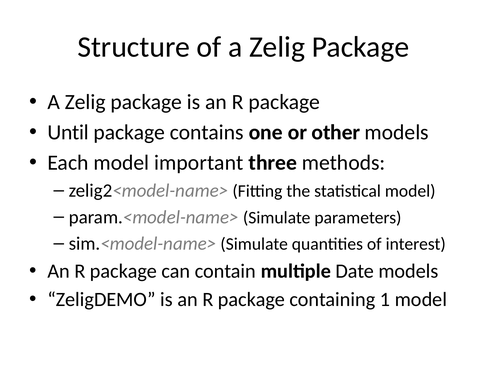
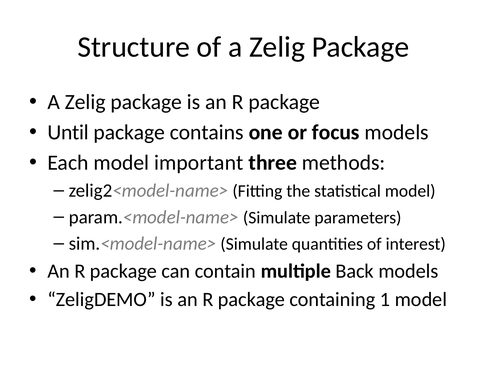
other: other -> focus (336, 133)
Date: Date -> Back (355, 271)
